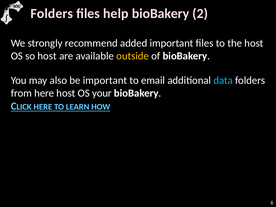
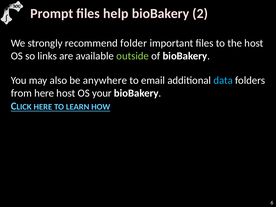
Folders: Folders -> Prompt (52, 14)
added: added -> folder (134, 43)
so host: host -> links (47, 56)
outside colour: yellow -> light green (133, 56)
be important: important -> anywhere (105, 80)
